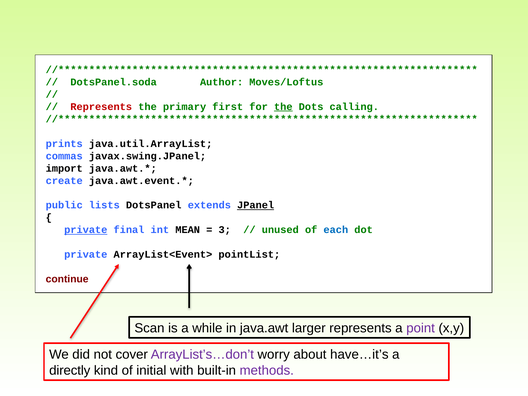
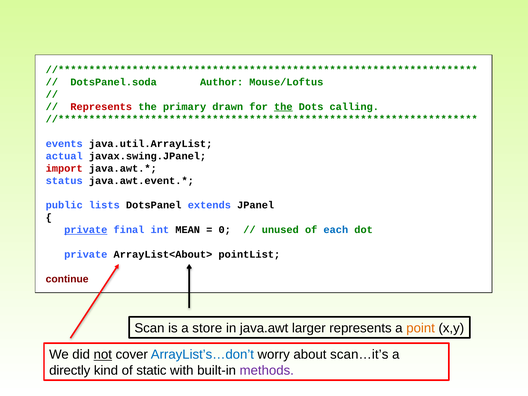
Moves/Loftus: Moves/Loftus -> Mouse/Loftus (286, 82)
first: first -> drawn (228, 107)
prints: prints -> events (64, 144)
commas: commas -> actual (64, 156)
import colour: black -> red (64, 168)
create: create -> status (64, 181)
JPanel underline: present -> none (256, 205)
3: 3 -> 0 (225, 230)
ArrayList<Event>: ArrayList<Event> -> ArrayList<About> (163, 255)
while: while -> store (207, 328)
point colour: purple -> orange (421, 328)
not underline: none -> present (103, 355)
ArrayList’s…don’t colour: purple -> blue (202, 355)
have…it’s: have…it’s -> scan…it’s (359, 355)
initial: initial -> static (151, 370)
